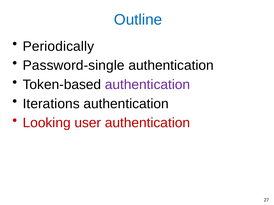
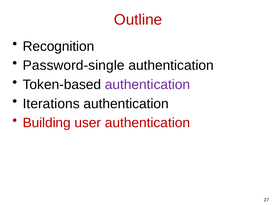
Outline colour: blue -> red (138, 20)
Periodically: Periodically -> Recognition (59, 46)
Looking: Looking -> Building (47, 123)
